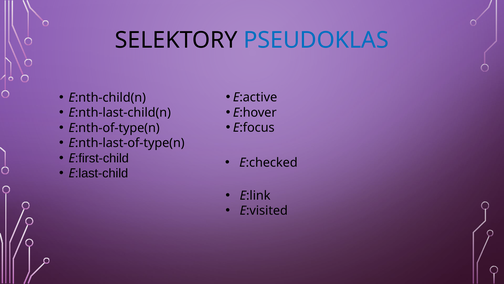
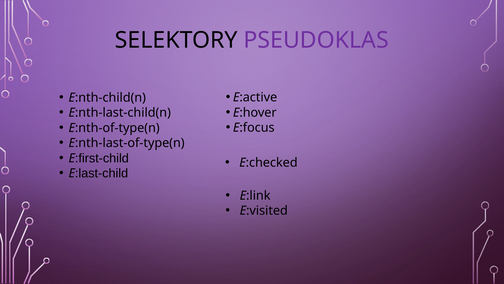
PSEUDOKLAS colour: blue -> purple (316, 40)
